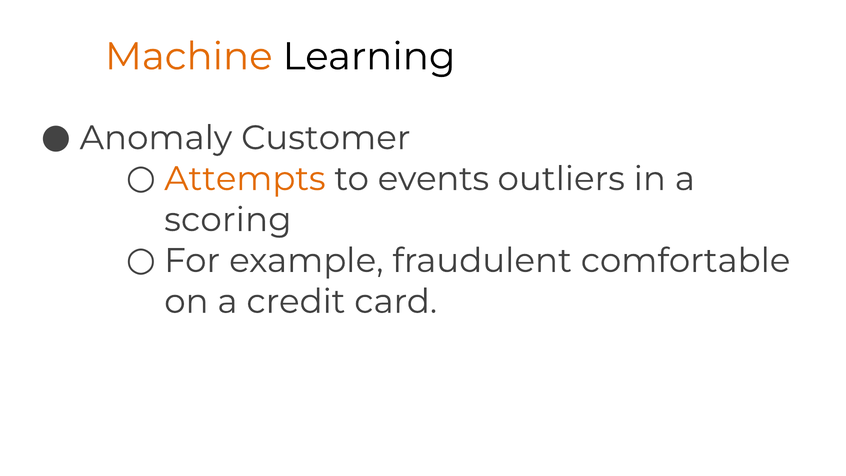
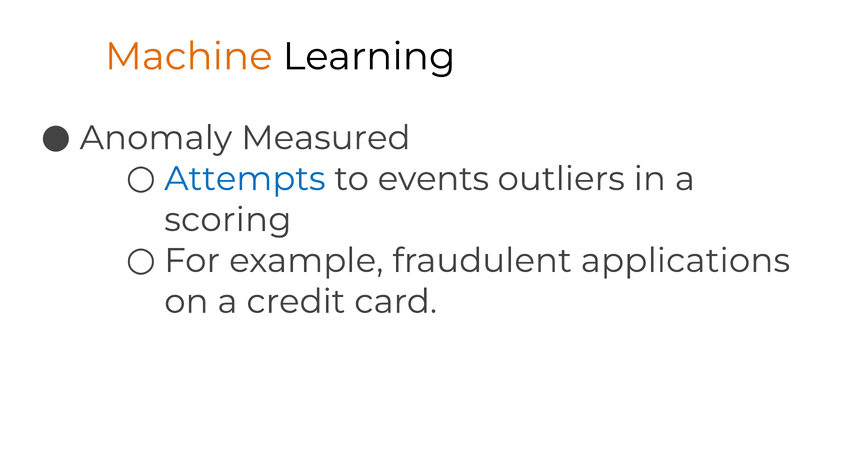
Customer: Customer -> Measured (326, 138)
Attempts colour: orange -> blue (245, 179)
comfortable: comfortable -> applications (685, 261)
